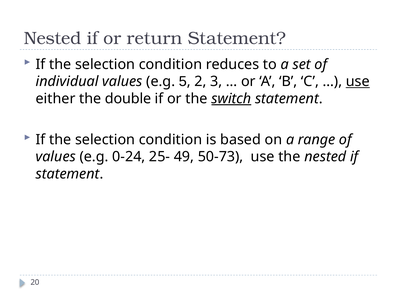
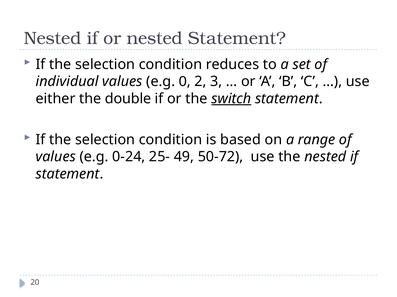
or return: return -> nested (155, 38)
5: 5 -> 0 (183, 82)
use underline: present -> none (358, 82)
50-73: 50-73 -> 50-72 (221, 157)
